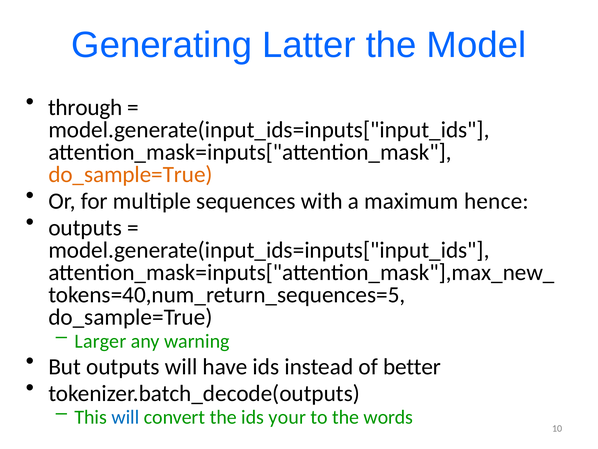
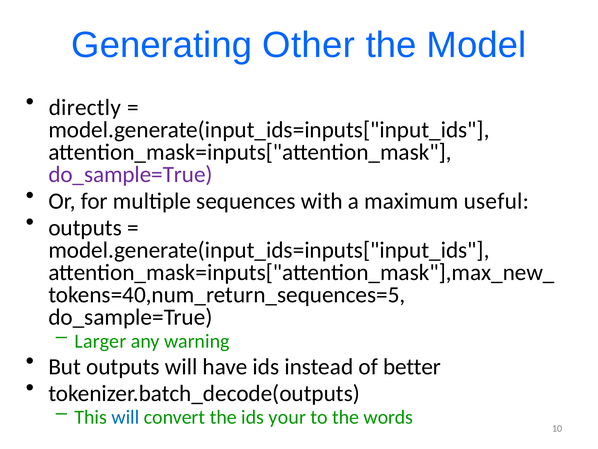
Latter: Latter -> Other (309, 45)
through: through -> directly (85, 107)
do_sample=True colour: orange -> purple (130, 174)
hence: hence -> useful (496, 201)
